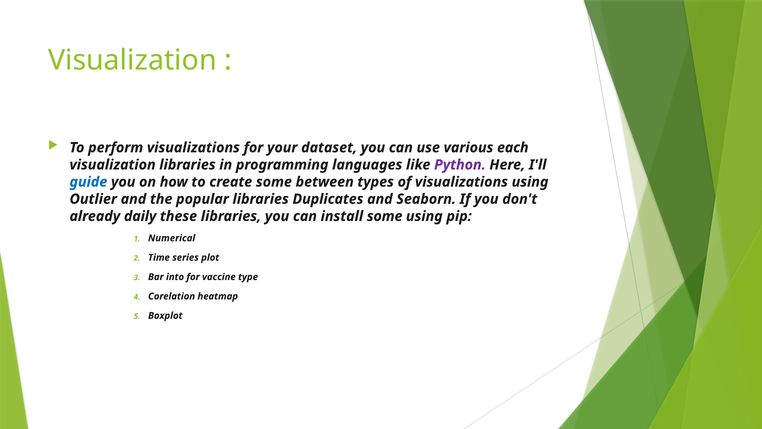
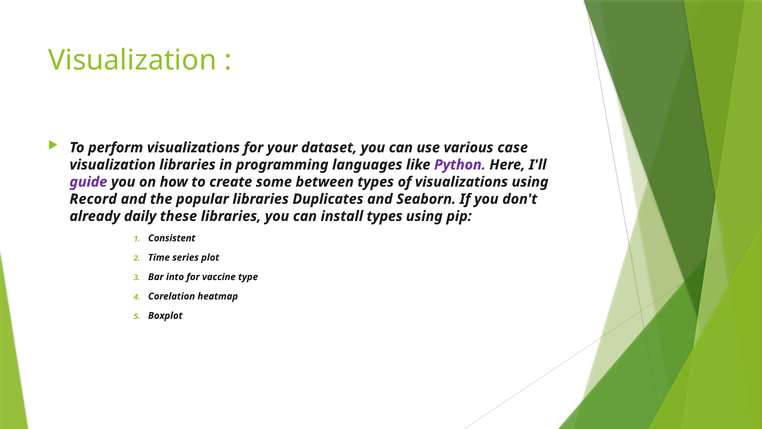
each: each -> case (513, 147)
guide colour: blue -> purple (88, 182)
Outlier: Outlier -> Record (93, 199)
install some: some -> types (385, 216)
Numerical: Numerical -> Consistent (172, 238)
